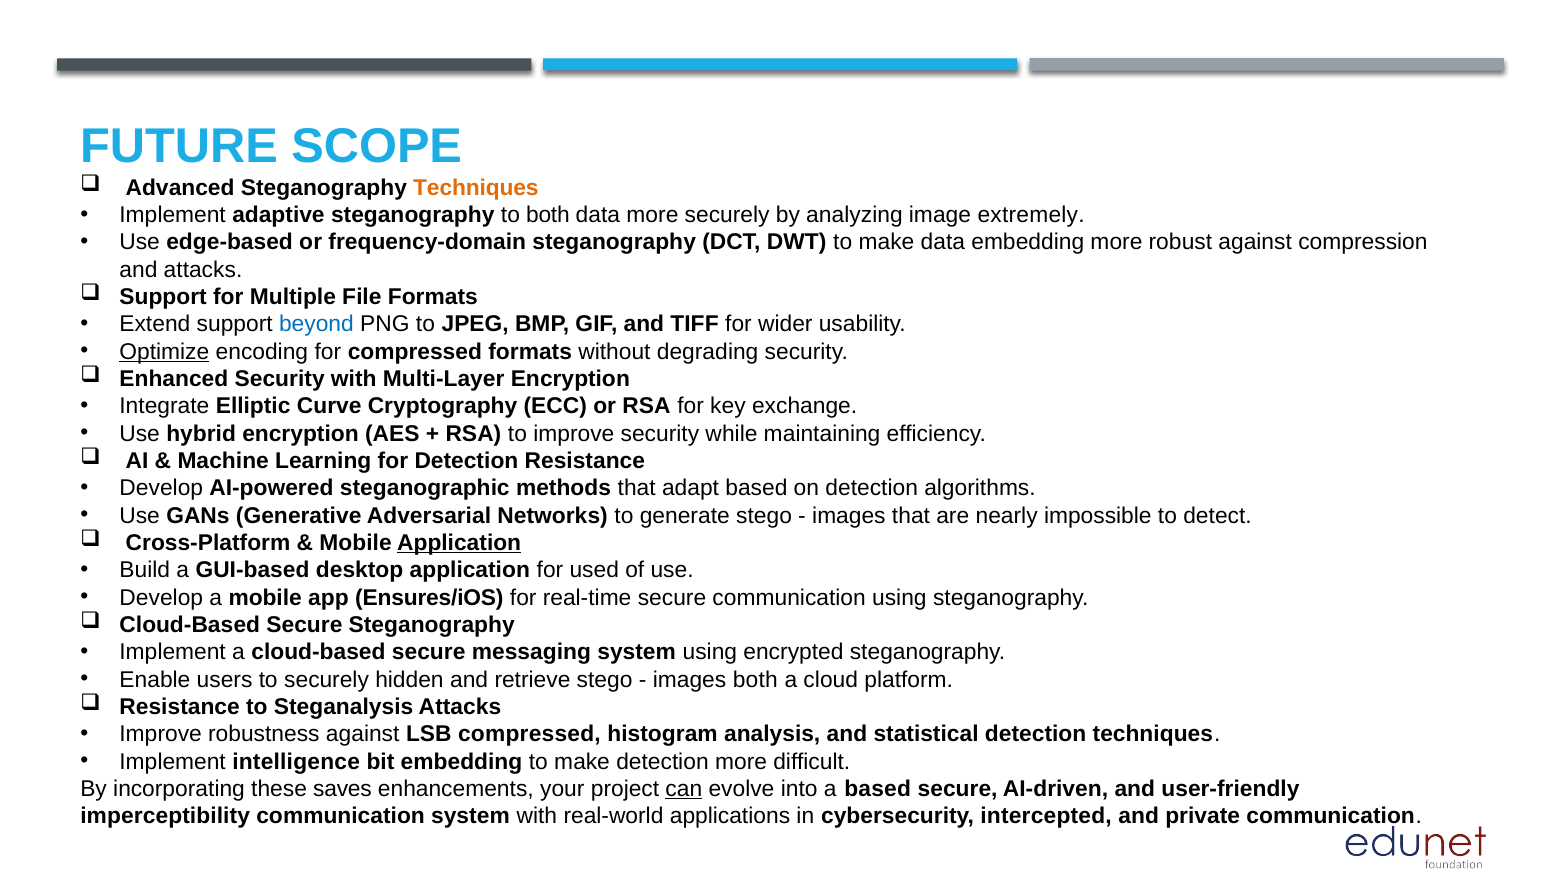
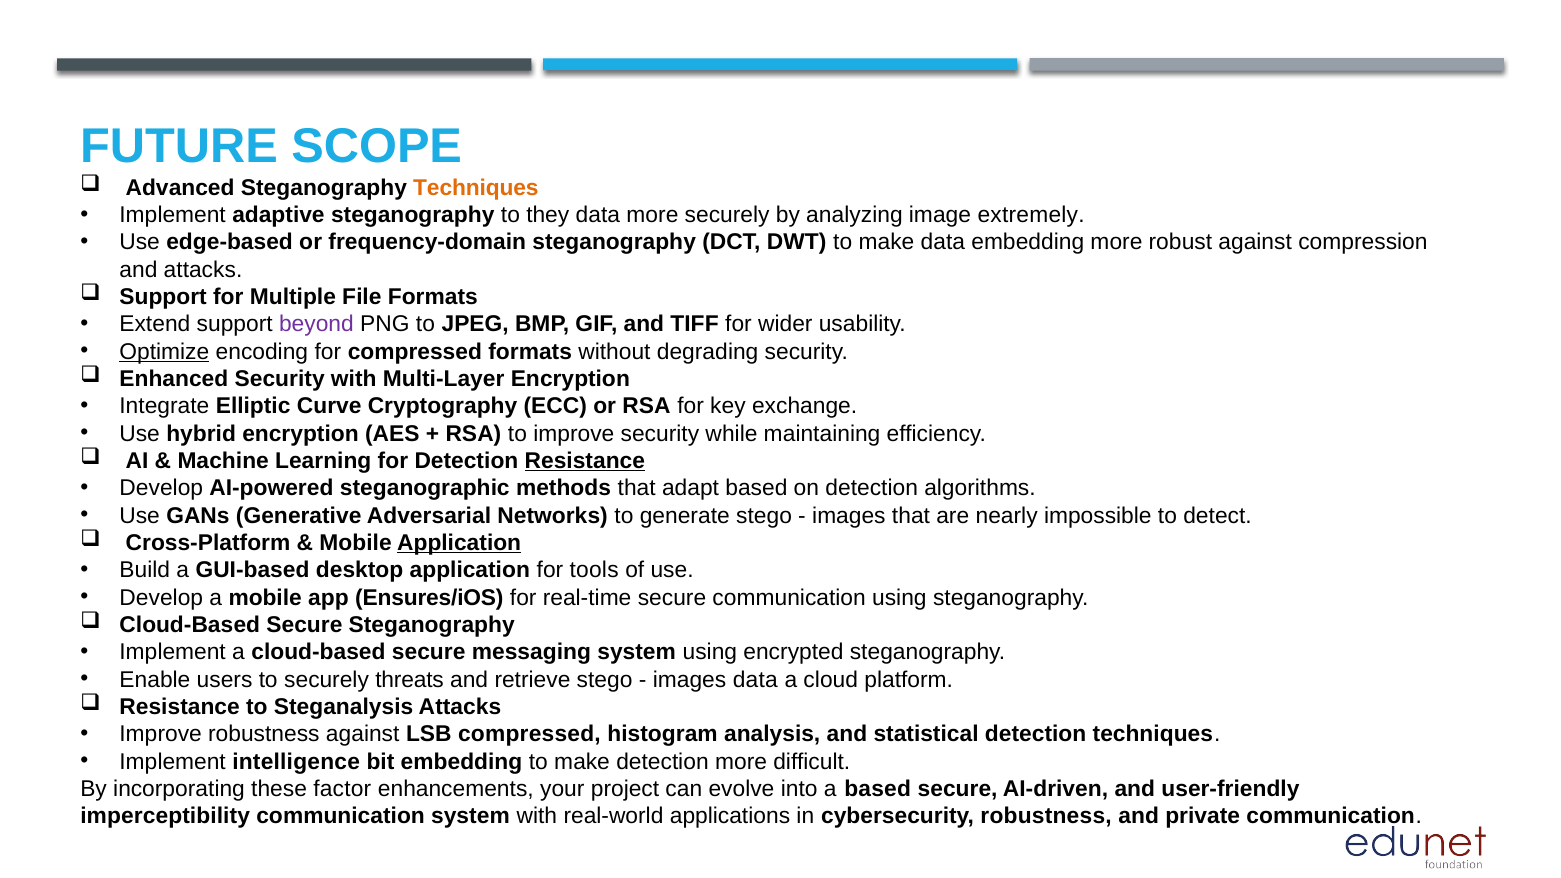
to both: both -> they (548, 215)
beyond colour: blue -> purple (316, 324)
Resistance underline: none -> present (585, 461)
used: used -> tools (594, 570)
hidden: hidden -> threats (410, 680)
images both: both -> data (755, 680)
saves: saves -> factor (342, 789)
can underline: present -> none (684, 789)
cybersecurity intercepted: intercepted -> robustness (1046, 816)
